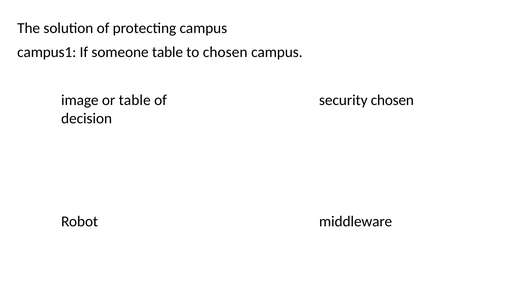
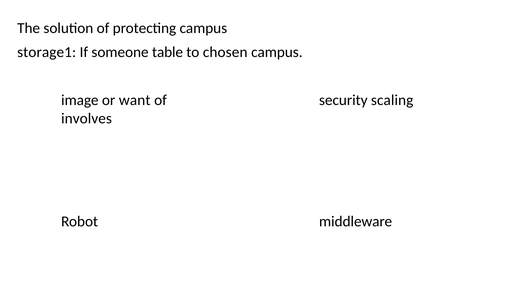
campus1: campus1 -> storage1 (47, 52)
or table: table -> want (135, 100)
security chosen: chosen -> scaling (392, 100)
decision: decision -> involves (87, 119)
